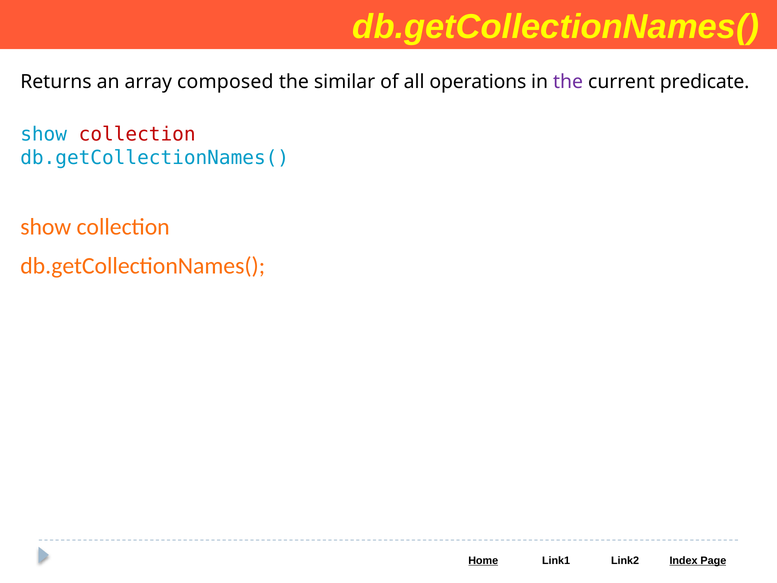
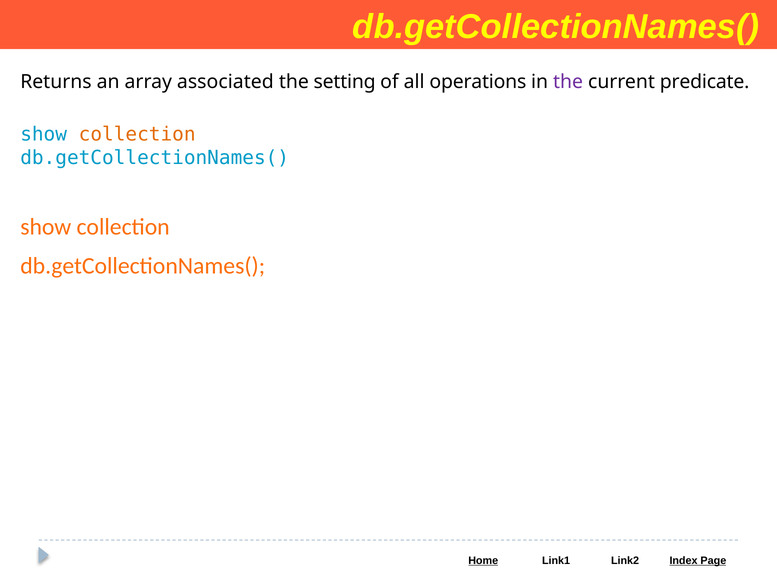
composed: composed -> associated (225, 82)
similar: similar -> setting (345, 82)
collection colour: red -> orange (137, 134)
